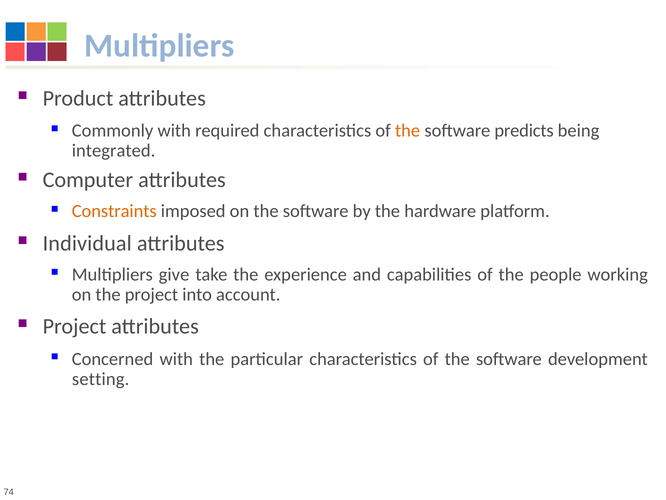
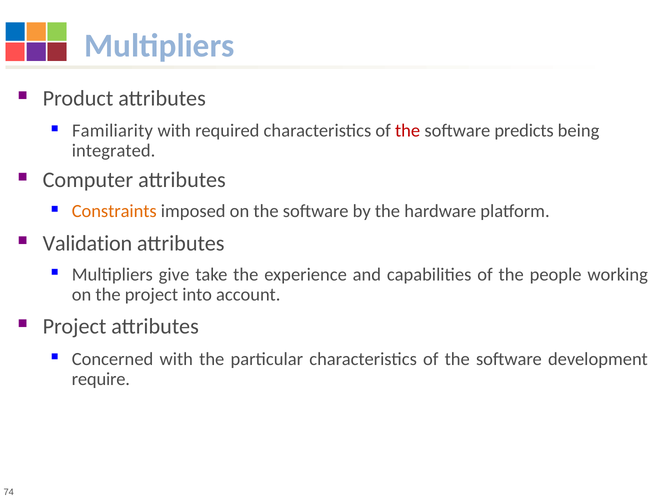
Commonly: Commonly -> Familiarity (112, 131)
the colour: orange -> red (408, 131)
Individual: Individual -> Validation (87, 243)
setting: setting -> require (101, 379)
